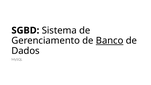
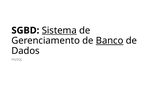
Sistema underline: none -> present (59, 30)
